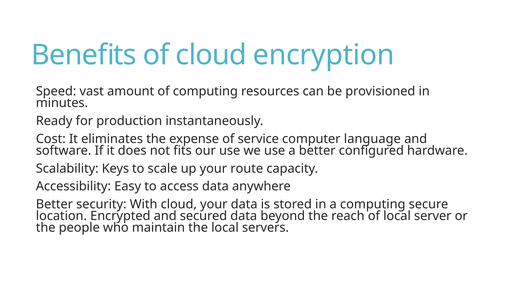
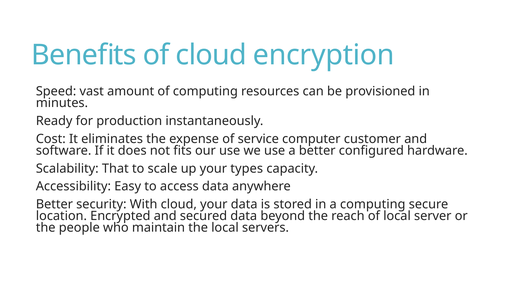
language: language -> customer (372, 138)
Keys: Keys -> That (115, 168)
route: route -> types (247, 168)
